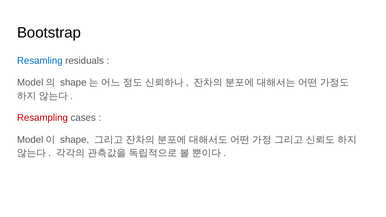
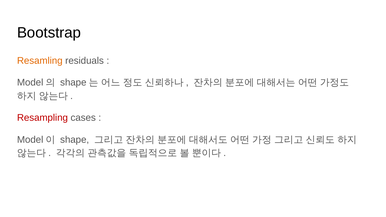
Resamling colour: blue -> orange (40, 61)
